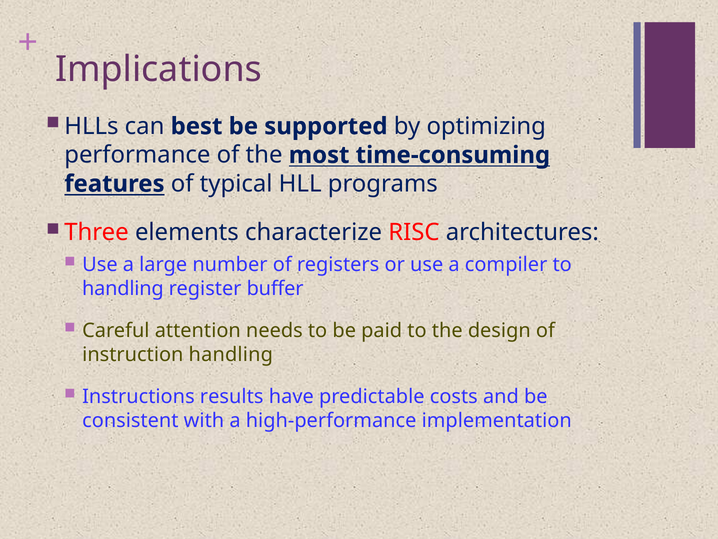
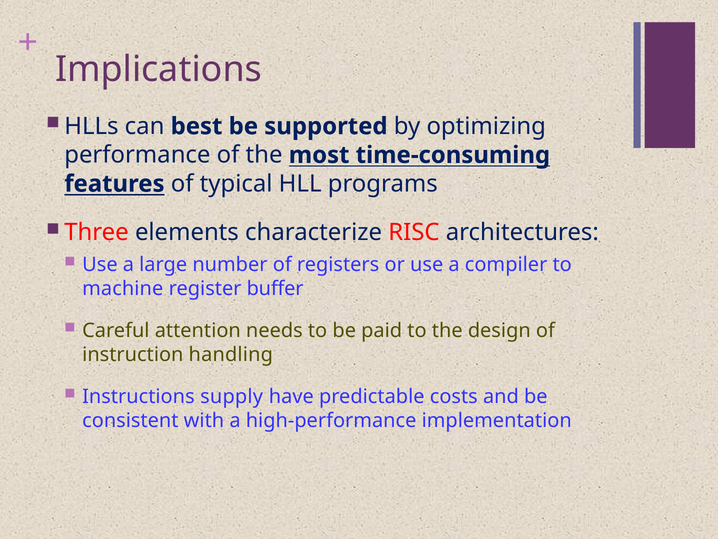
handling: handling -> machine (123, 288)
results: results -> supply (232, 396)
